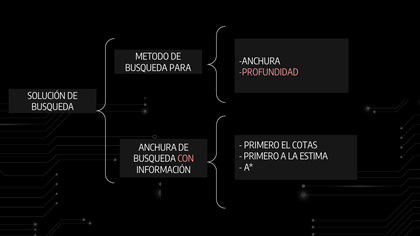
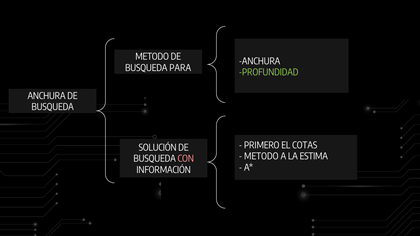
PROFUNDIDAD colour: pink -> light green (269, 73)
SOLUCIÓN: SOLUCIÓN -> ANCHURA (47, 96)
ANCHURA: ANCHURA -> SOLUCIÓN (158, 148)
PRIMERO: PRIMERO -> METODO (261, 157)
